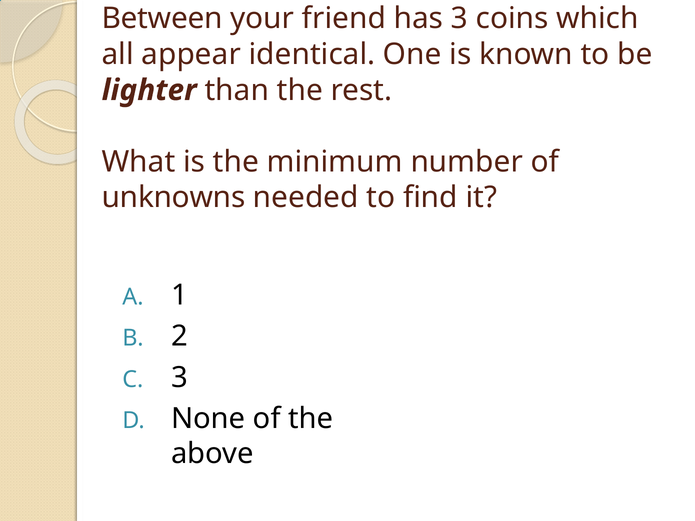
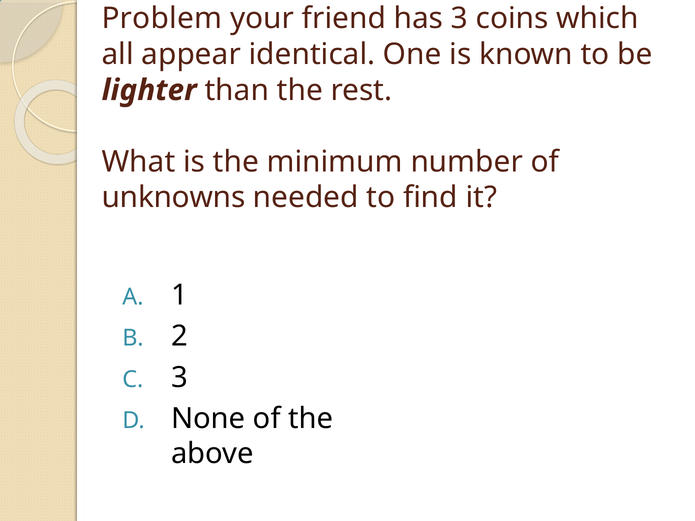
Between: Between -> Problem (162, 19)
